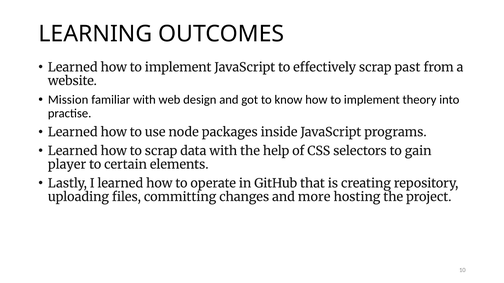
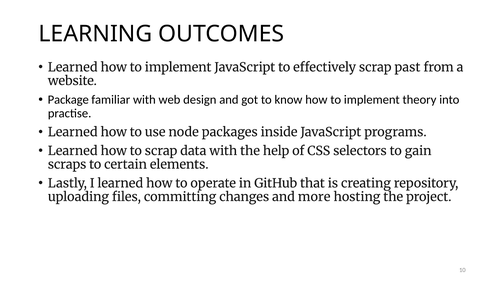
Mission: Mission -> Package (68, 100)
player: player -> scraps (67, 165)
